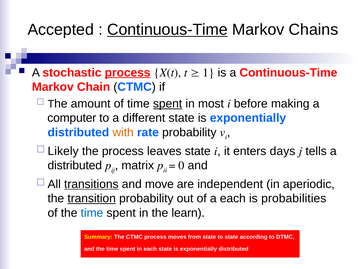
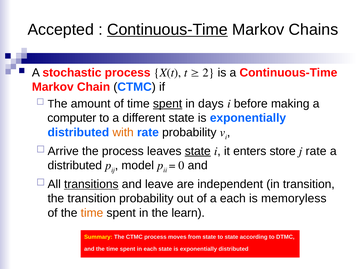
process underline: present -> none (128, 72)
1: 1 -> 2 (209, 72)
most: most -> days (211, 103)
Likely: Likely -> Arrive (63, 151)
state underline: none -> present (198, 151)
days: days -> store (283, 151)
j tells: tells -> rate (316, 151)
matrix: matrix -> model (138, 165)
move: move -> leave (159, 184)
in aperiodic: aperiodic -> transition (309, 184)
transition underline: present -> none (92, 198)
probabilities: probabilities -> memoryless (294, 198)
time colour: blue -> orange (92, 212)
